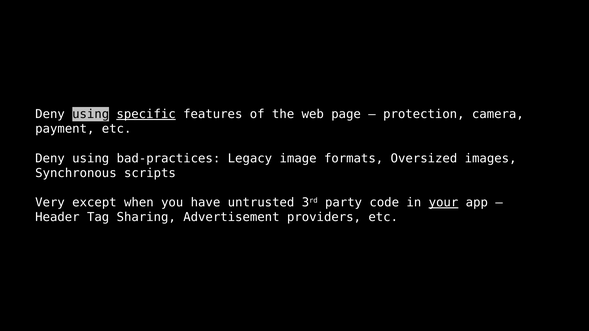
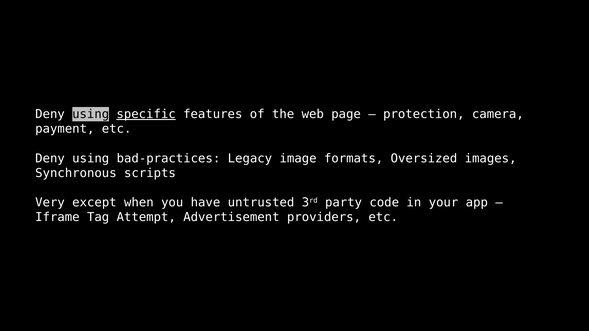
your underline: present -> none (443, 203)
Header: Header -> Iframe (57, 217)
Sharing: Sharing -> Attempt (146, 217)
